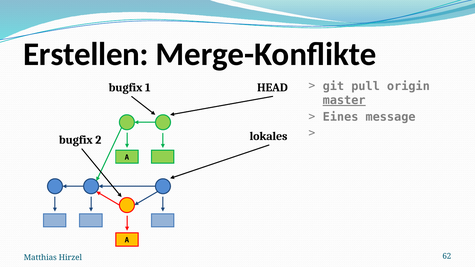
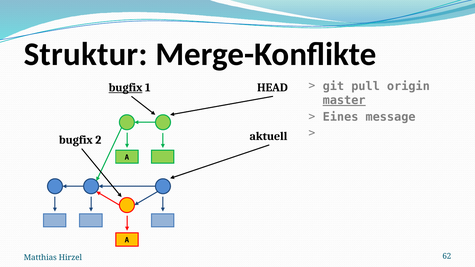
Erstellen: Erstellen -> Struktur (86, 54)
bugfix underline: none -> present (126, 88)
lokales: lokales -> aktuell (269, 136)
